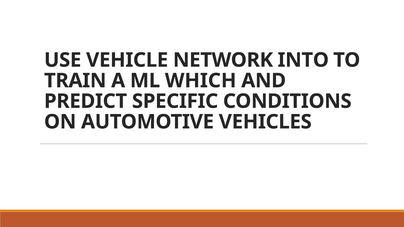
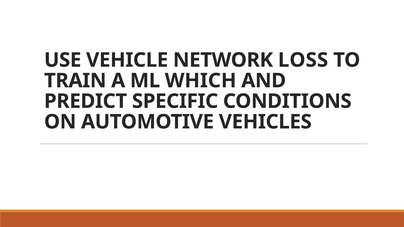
INTO: INTO -> LOSS (303, 60)
